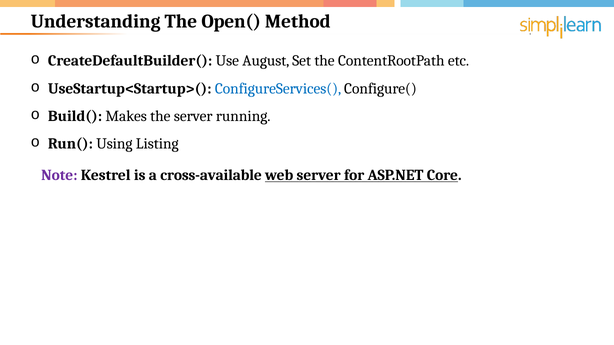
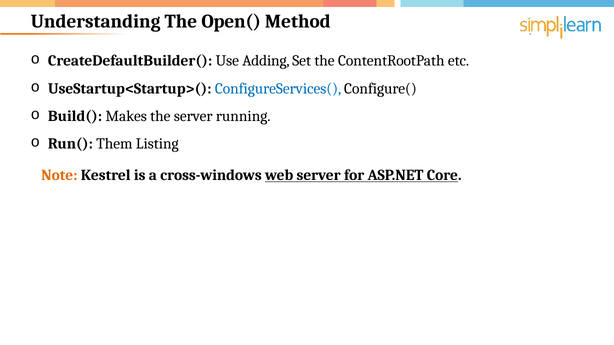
August: August -> Adding (266, 61)
Using: Using -> Them (114, 144)
Note colour: purple -> orange (59, 175)
cross-available: cross-available -> cross-windows (211, 175)
